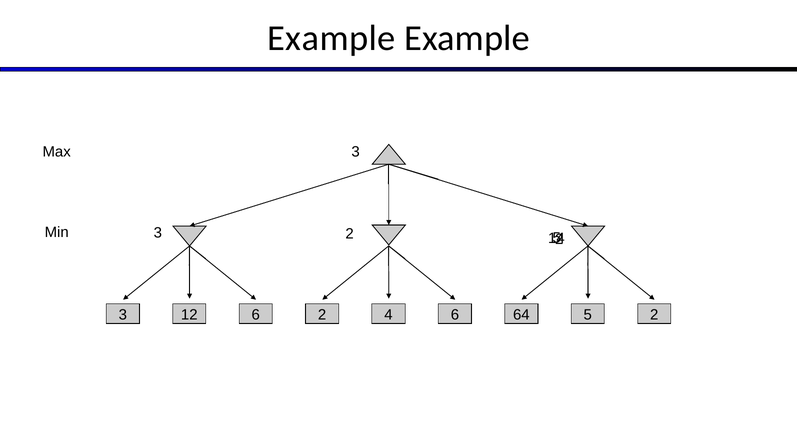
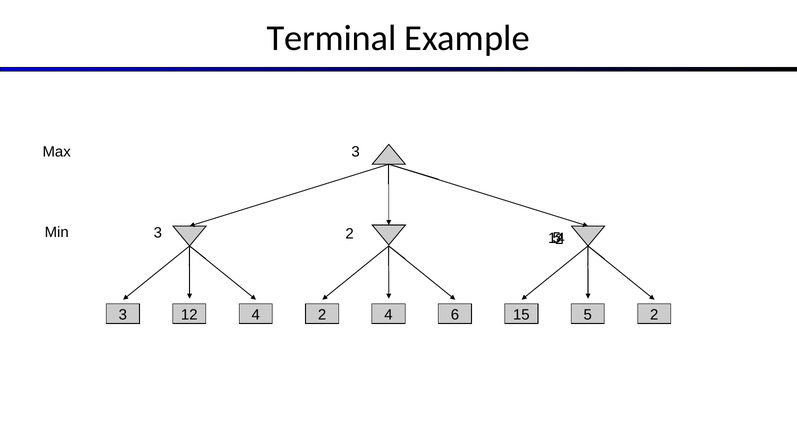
Example: Example -> Terminal (332, 38)
12 6: 6 -> 4 (256, 315)
64: 64 -> 15 (521, 315)
